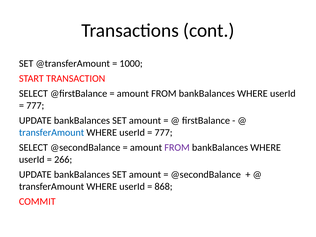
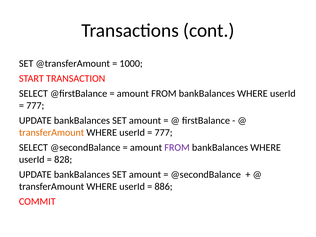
transferAmount colour: blue -> orange (52, 133)
266: 266 -> 828 (63, 160)
868: 868 -> 886 (164, 187)
